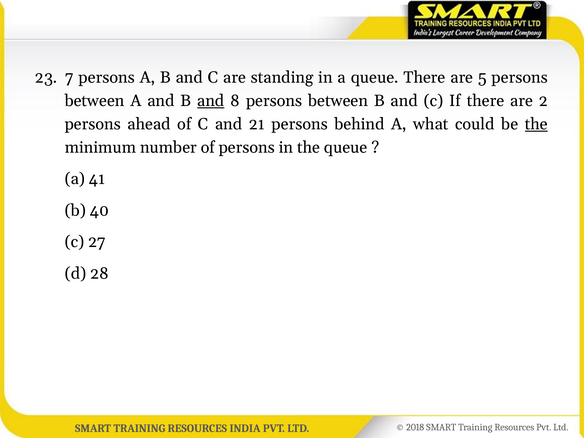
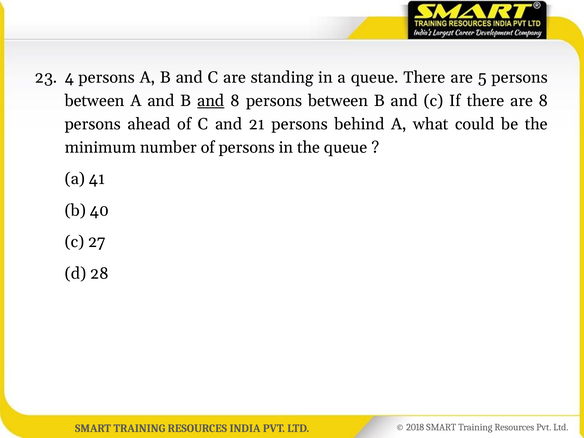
7: 7 -> 4 (69, 77)
are 2: 2 -> 8 (543, 101)
the underline: present -> none (536, 124)
